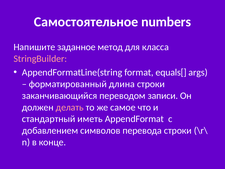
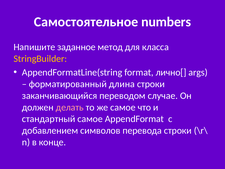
StringBuilder colour: pink -> yellow (40, 59)
equals[: equals[ -> лично[ (171, 72)
записи: записи -> случае (163, 96)
стандартный иметь: иметь -> самое (90, 119)
